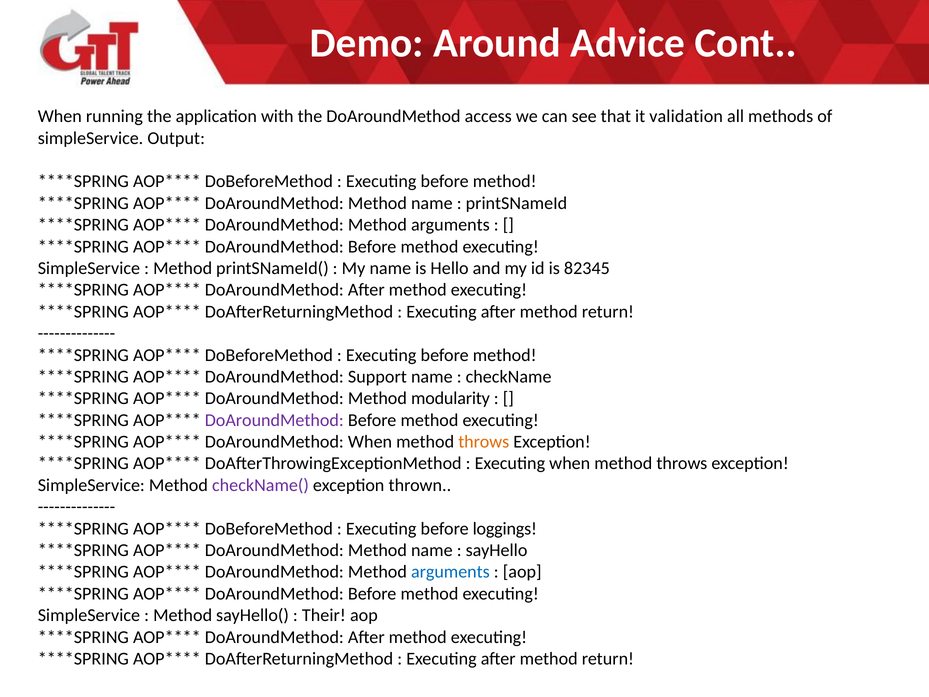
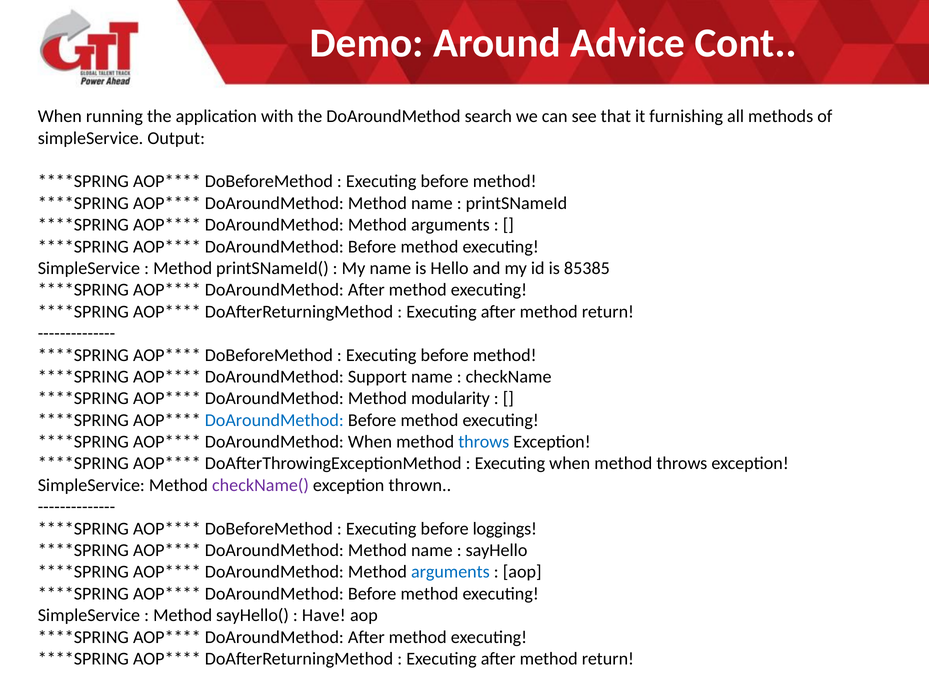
access: access -> search (488, 116)
validation: validation -> furnishing (686, 116)
82345: 82345 -> 85385 (587, 268)
DoAroundMethod colour: purple -> blue (274, 420)
throws colour: orange -> blue (484, 442)
Their: Their -> Have (324, 615)
